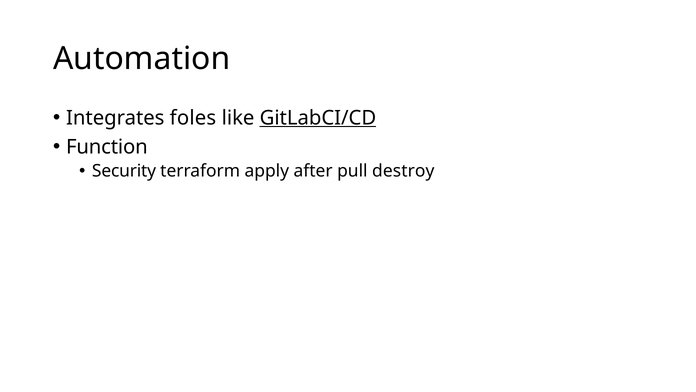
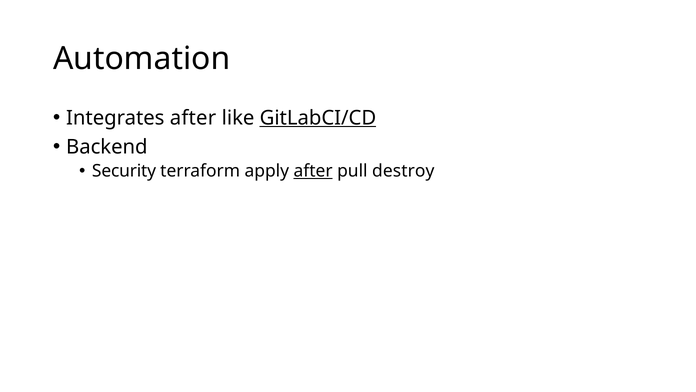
Integrates foles: foles -> after (193, 118)
Function: Function -> Backend (107, 147)
after underline: none -> present (313, 171)
